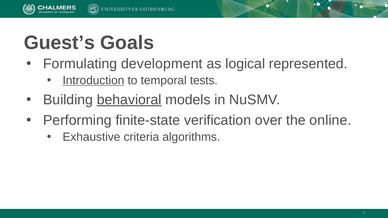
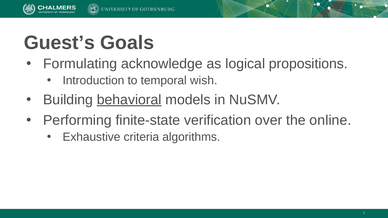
development: development -> acknowledge (162, 64)
represented: represented -> propositions (308, 64)
Introduction underline: present -> none (93, 80)
tests: tests -> wish (204, 80)
